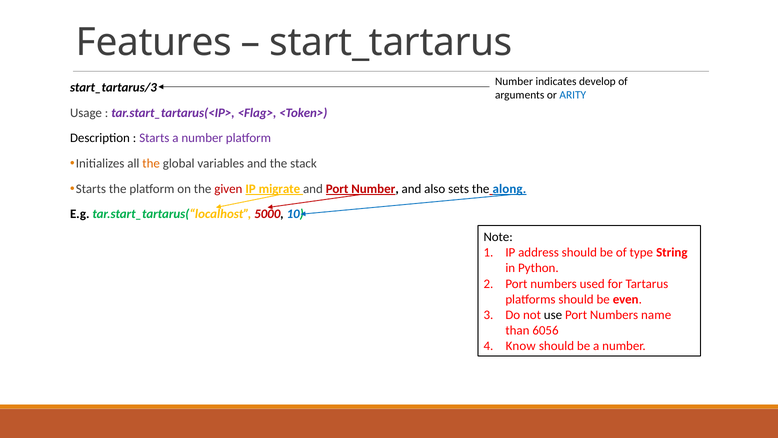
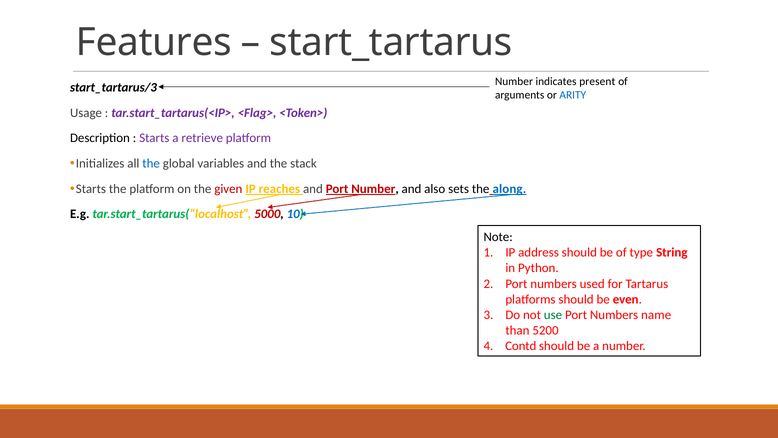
develop: develop -> present (597, 81)
Starts a number: number -> retrieve (202, 138)
the colour: orange -> blue (151, 163)
migrate: migrate -> reaches (279, 189)
use colour: black -> green (553, 315)
6056: 6056 -> 5200 (545, 330)
Know: Know -> Contd (521, 346)
